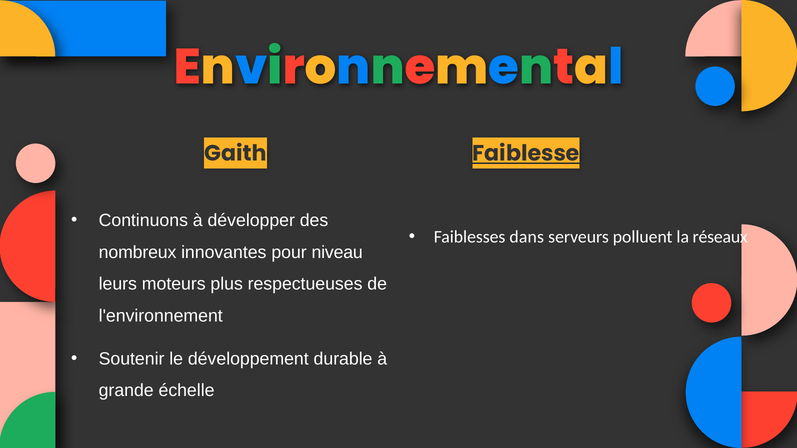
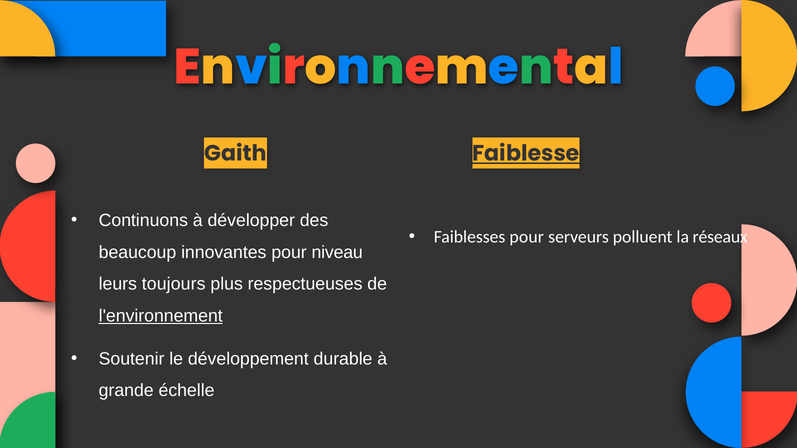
Faiblesses dans: dans -> pour (527, 237)
nombreux: nombreux -> beaucoup (138, 252)
moteurs: moteurs -> toujours (174, 284)
l'environnement underline: none -> present (161, 316)
